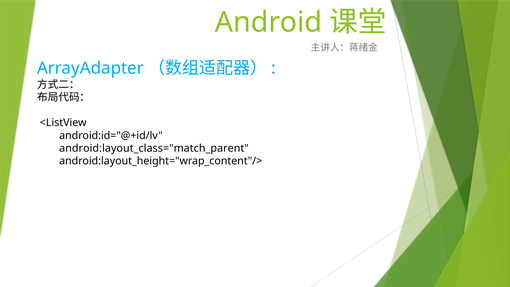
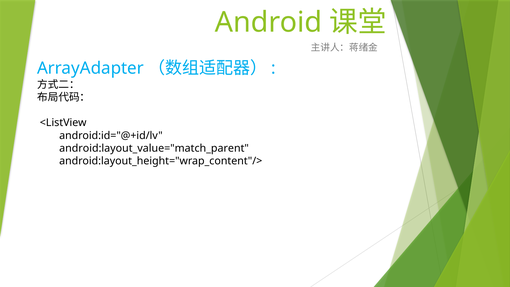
android:layout_class="match_parent: android:layout_class="match_parent -> android:layout_value="match_parent (154, 148)
